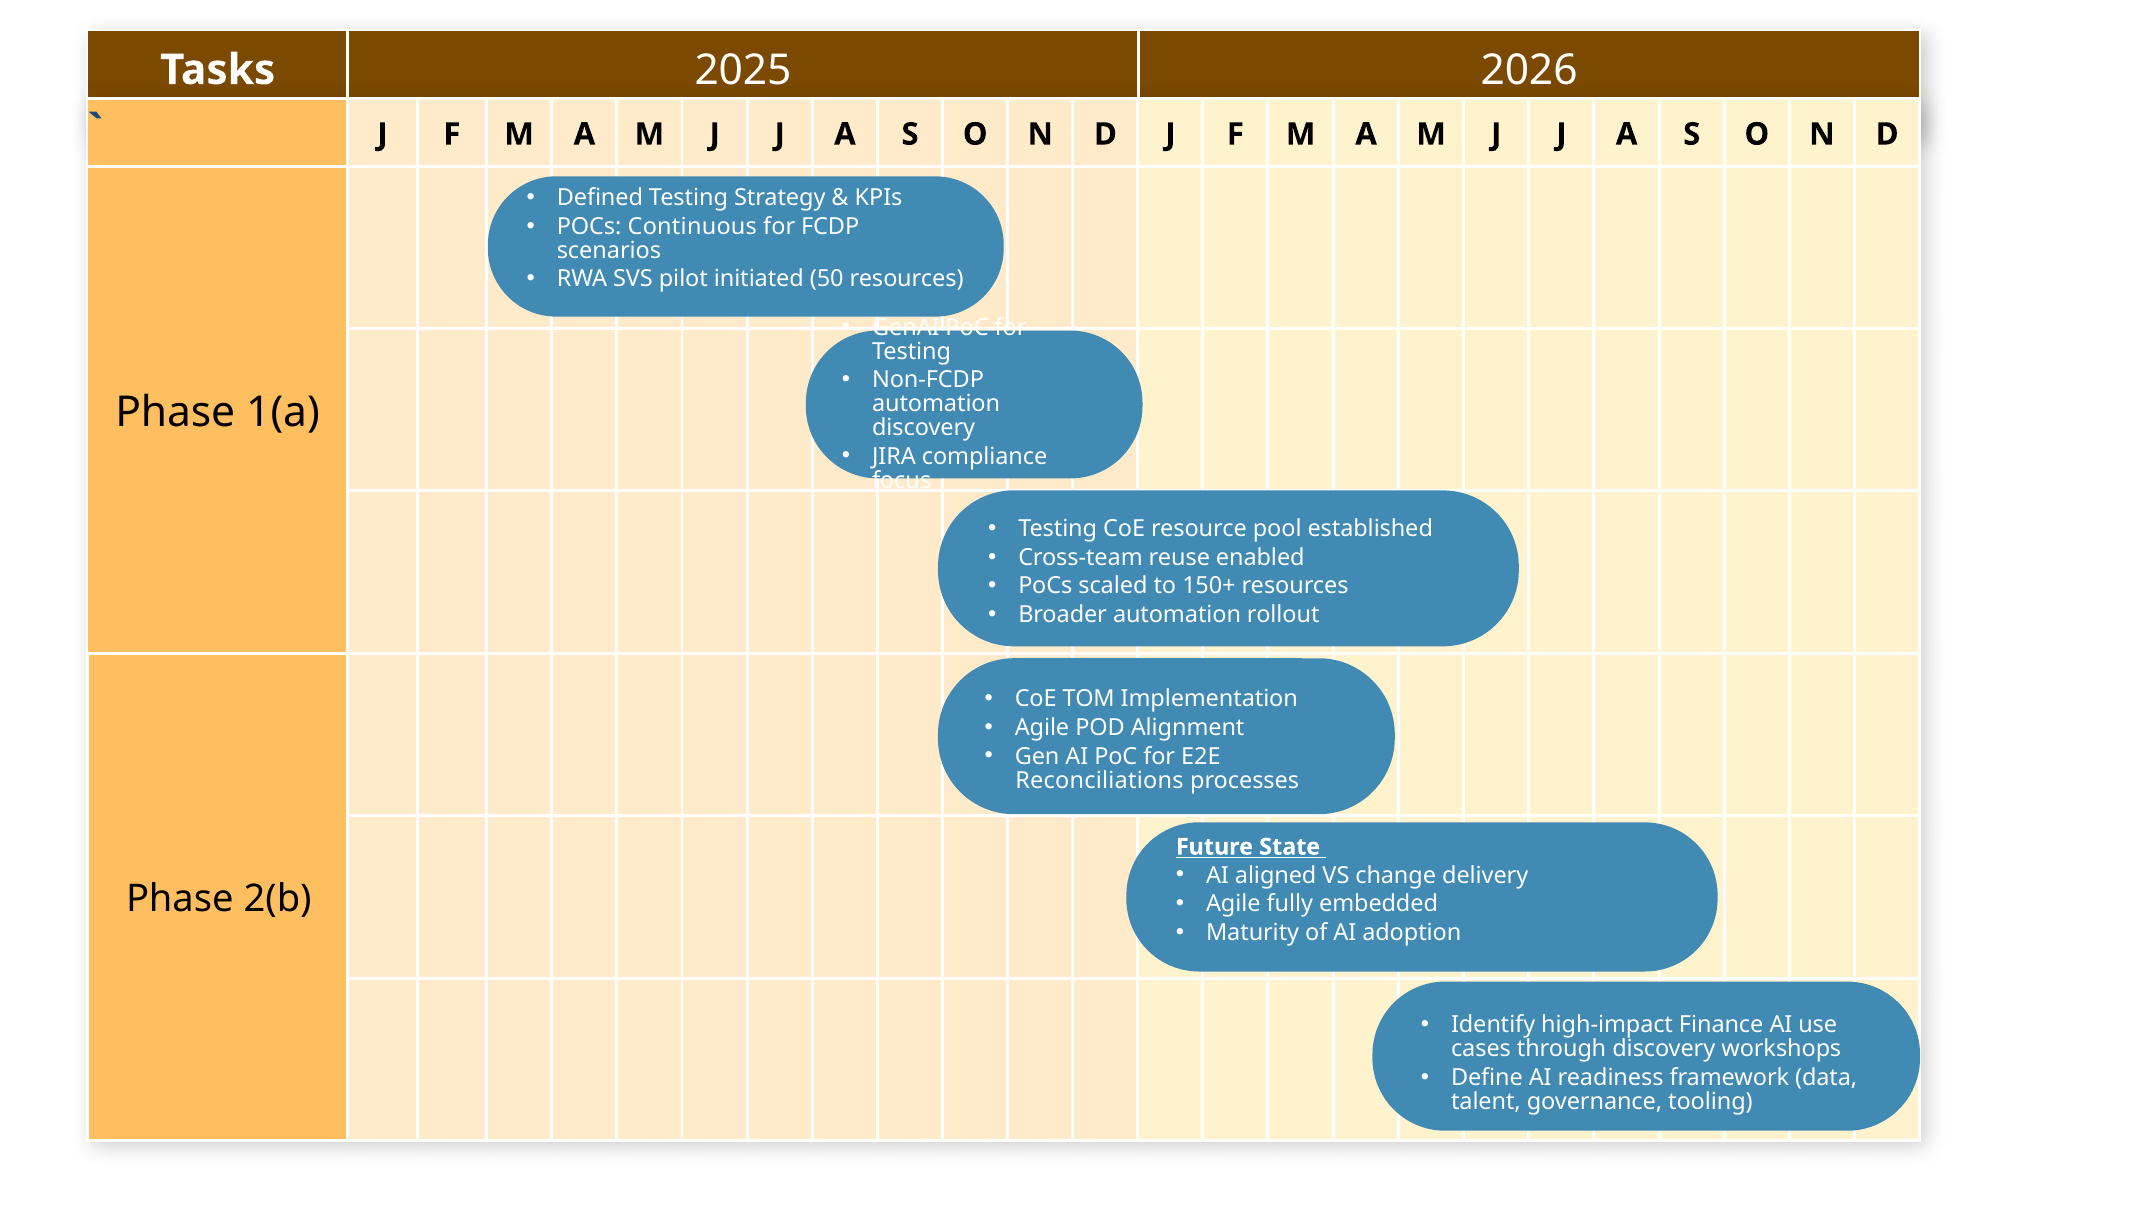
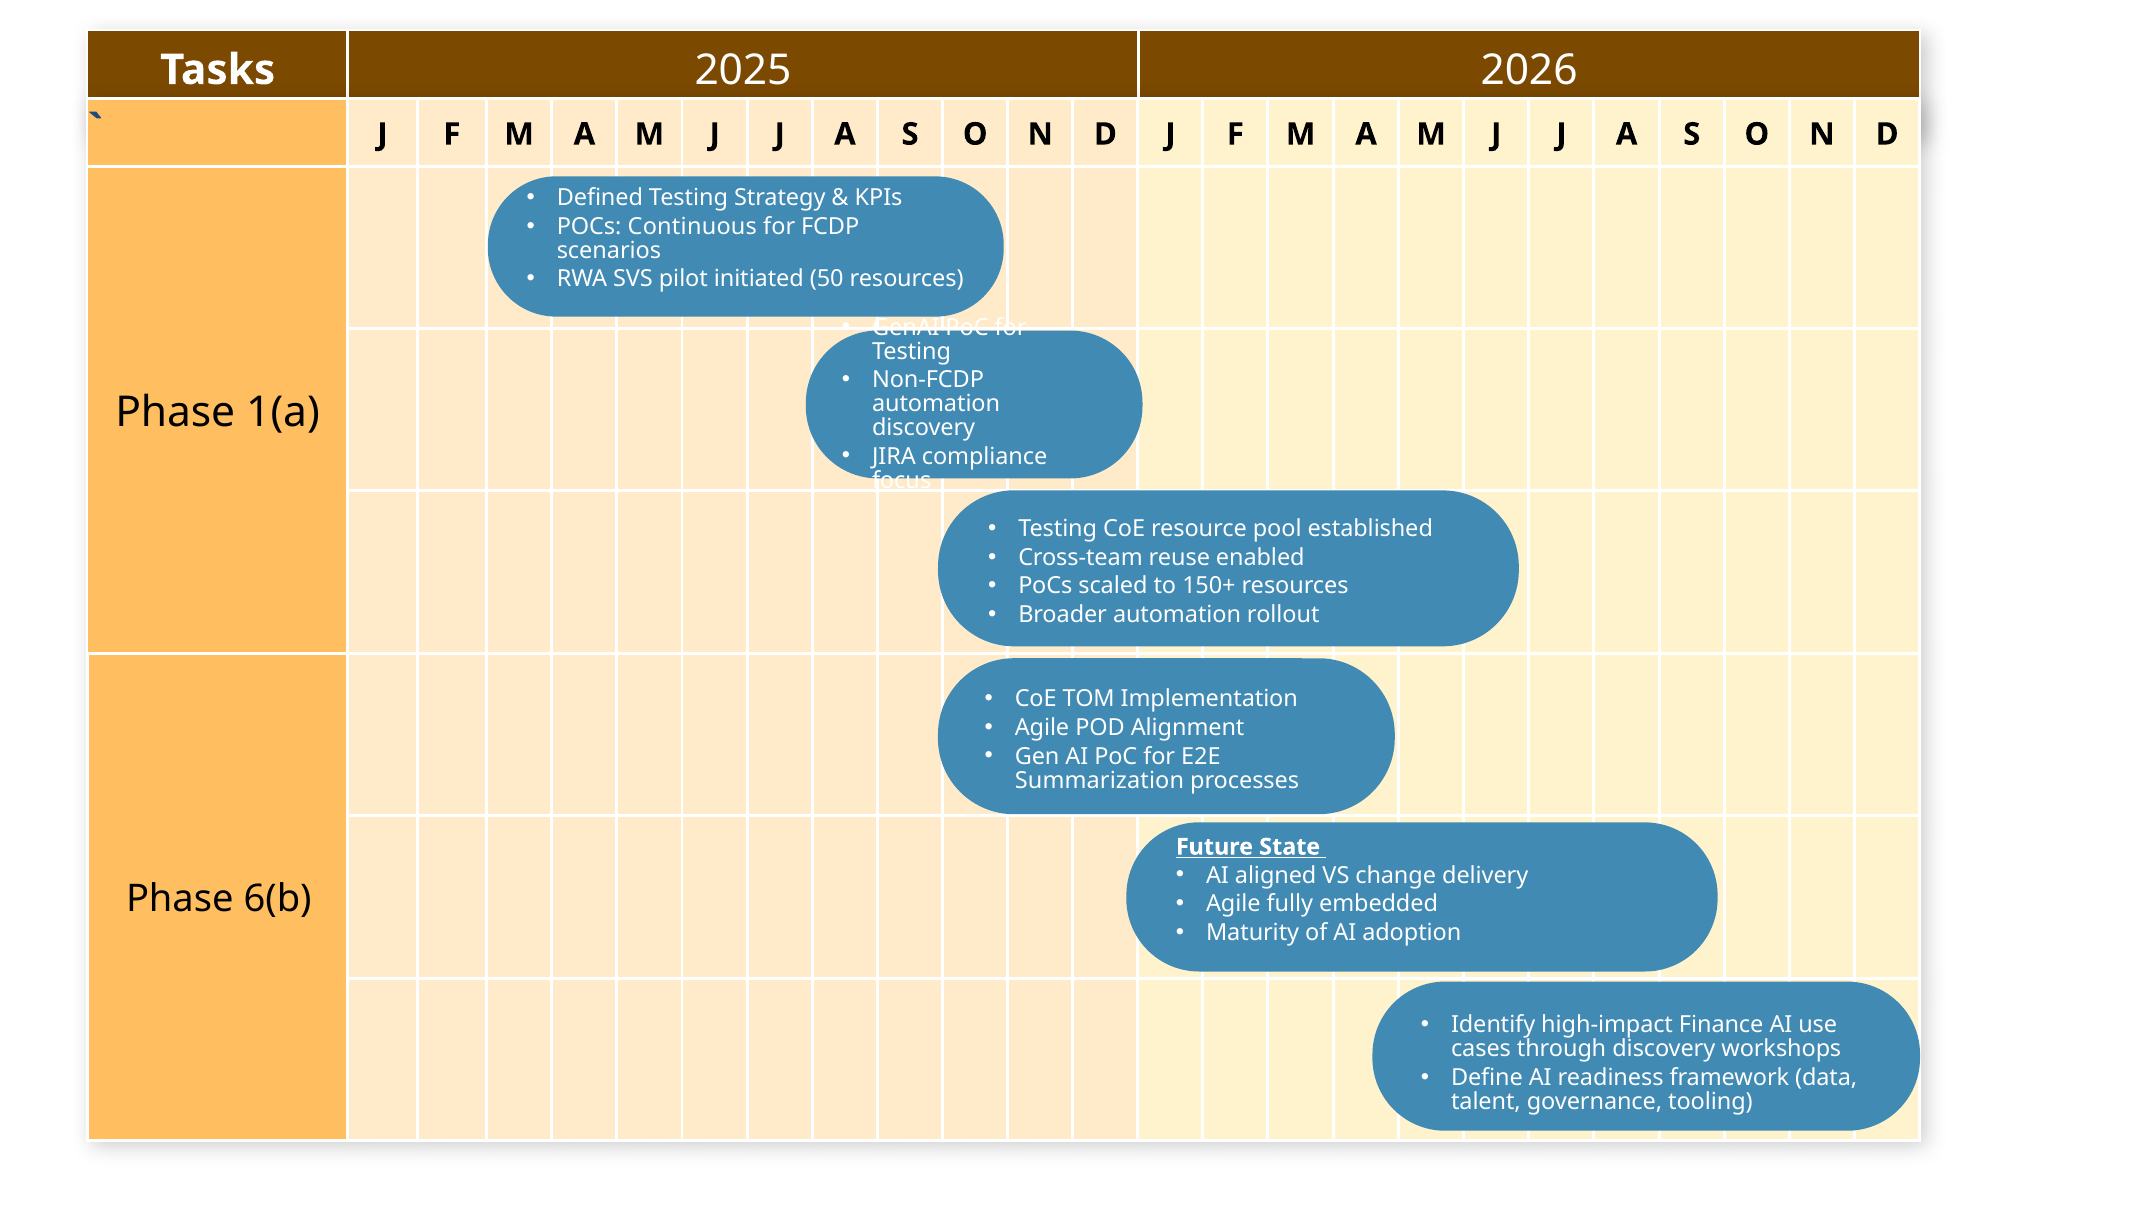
Reconciliations: Reconciliations -> Summarization (1099, 781)
2(b: 2(b -> 6(b (278, 899)
